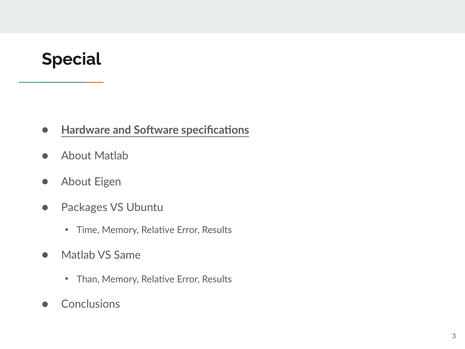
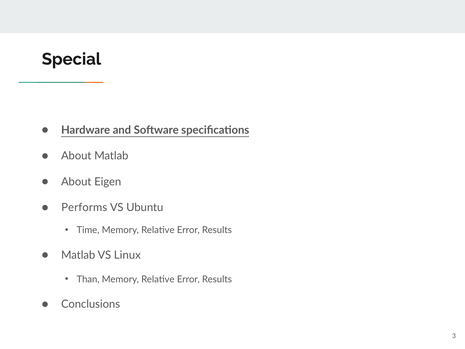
Packages: Packages -> Performs (84, 207)
Same: Same -> Linux (127, 255)
